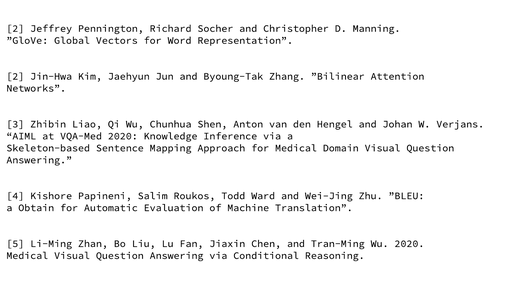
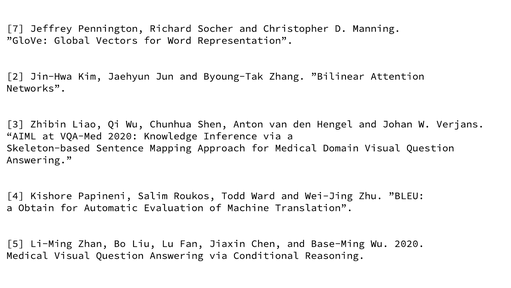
2: 2 -> 7 (15, 28)
Tran-Ming: Tran-Ming -> Base-Ming (338, 243)
